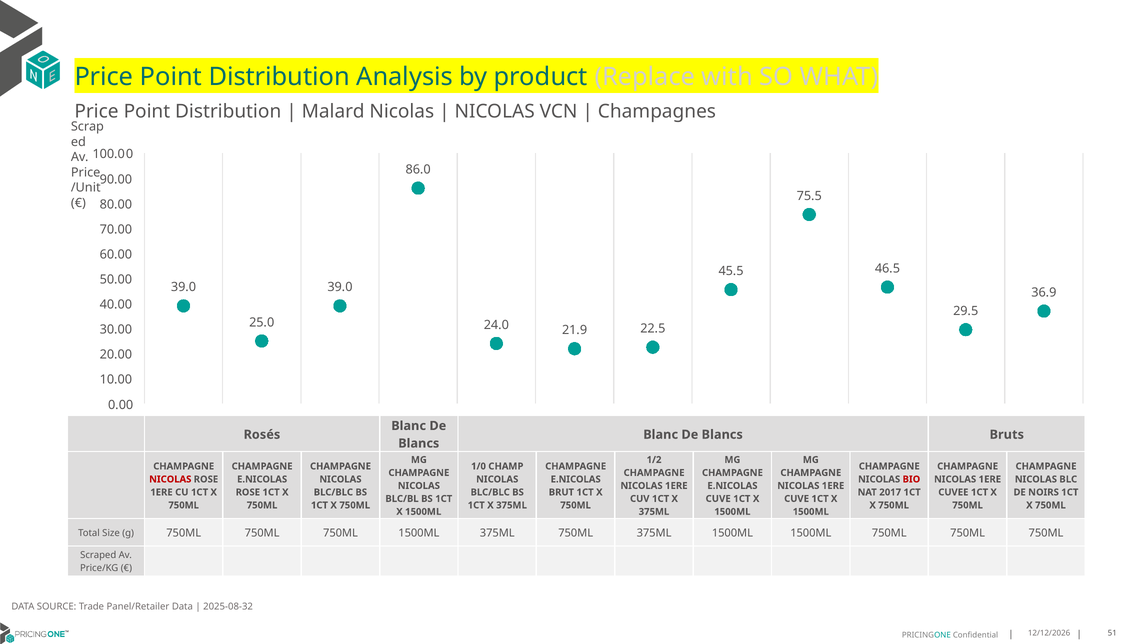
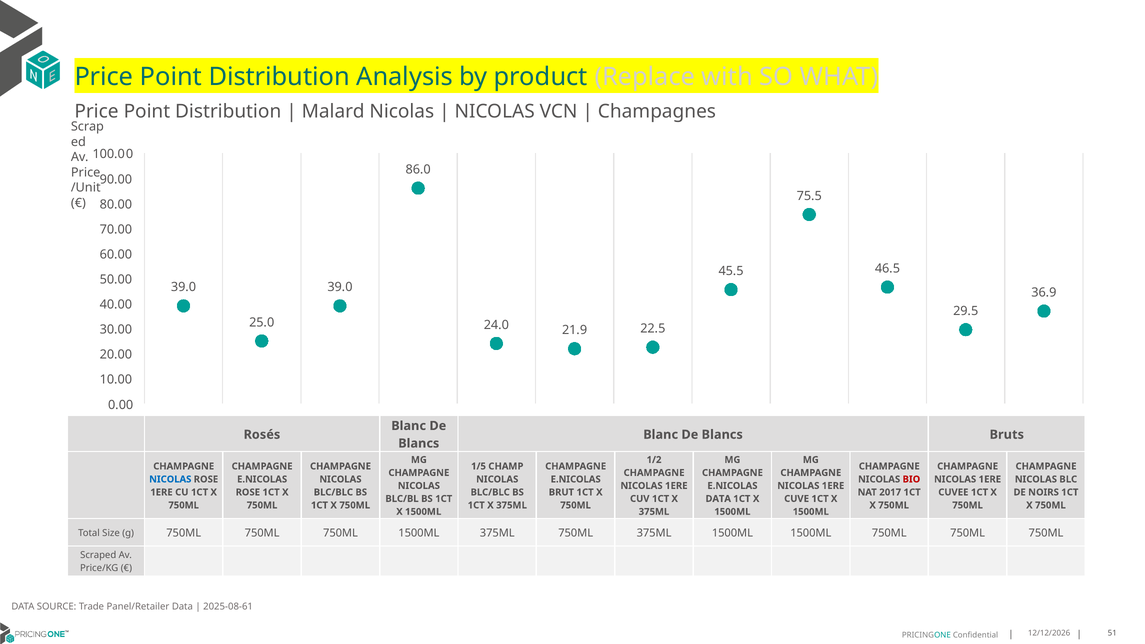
1/0: 1/0 -> 1/5 (478, 466)
NICOLAS colour: red -> blue (170, 479)
CUVE: CUVE -> DATA (718, 499)
2025-08-32: 2025-08-32 -> 2025-08-61 (228, 607)
